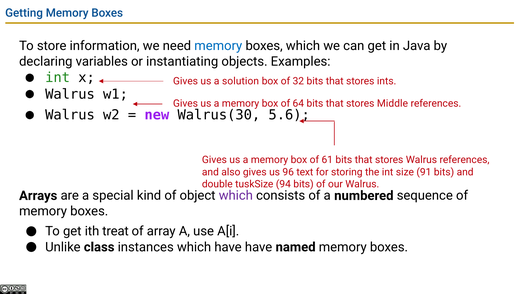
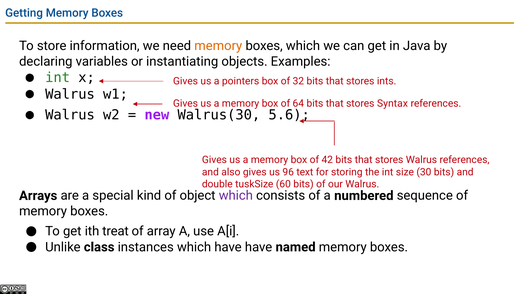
memory colour: blue -> orange (218, 46)
solution: solution -> pointers (241, 81)
Middle: Middle -> Syntax (392, 103)
61: 61 -> 42 (327, 160)
91: 91 -> 30 (424, 172)
94: 94 -> 60 (283, 184)
